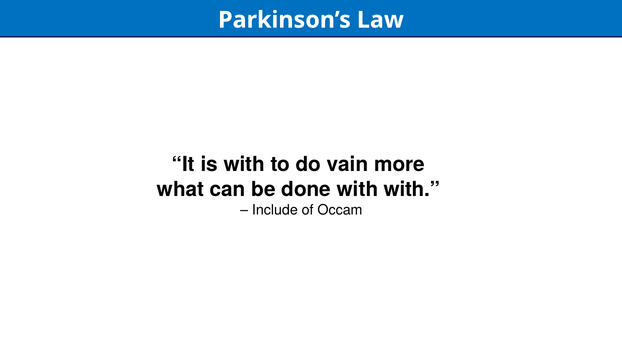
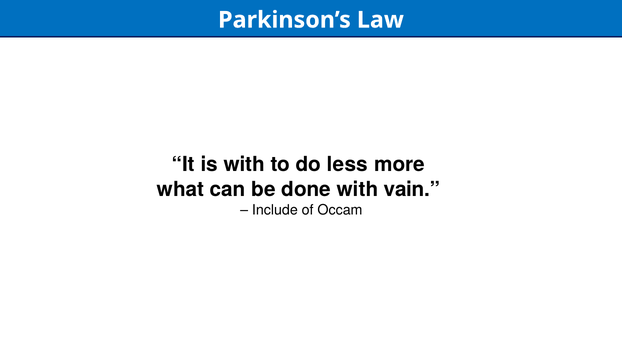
vain: vain -> less (347, 165)
with with: with -> vain (412, 189)
